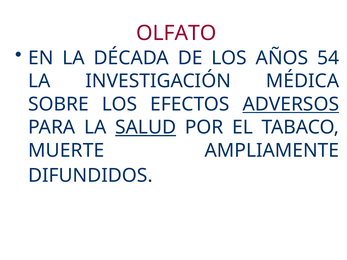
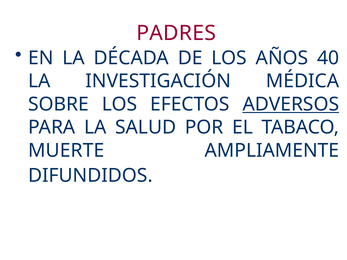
OLFATO: OLFATO -> PADRES (176, 33)
54: 54 -> 40 (328, 58)
SALUD underline: present -> none (146, 127)
